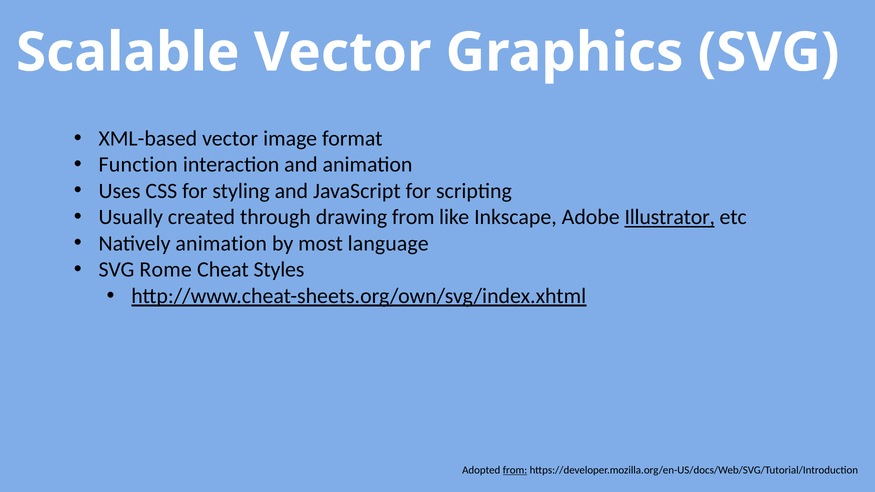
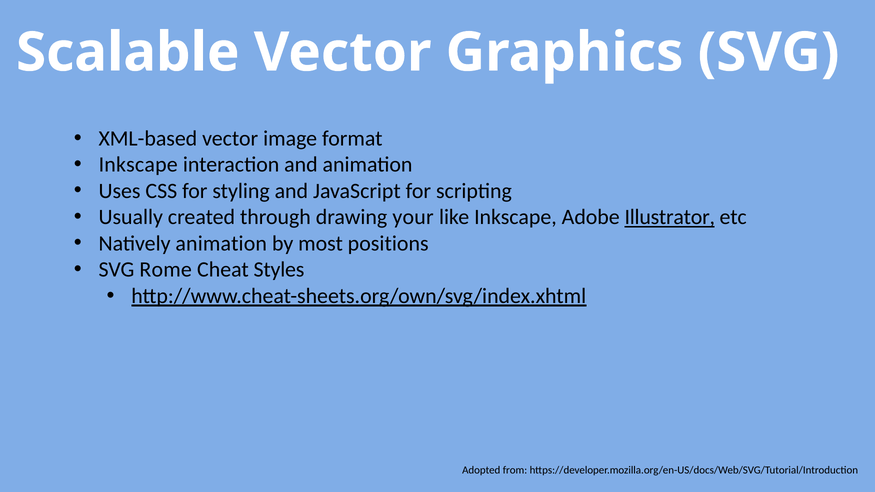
Function: Function -> Inkscape (138, 165)
drawing from: from -> your (413, 217)
language: language -> positions (388, 244)
from underline: present -> none (515, 470)
